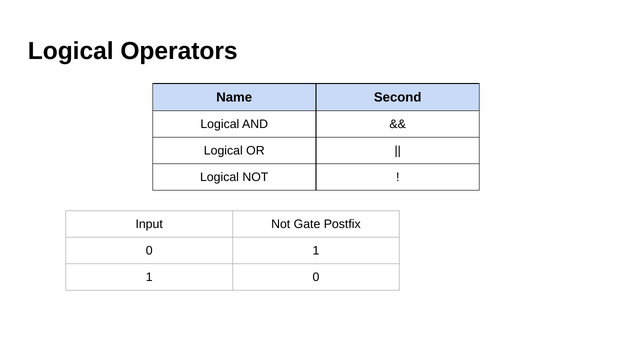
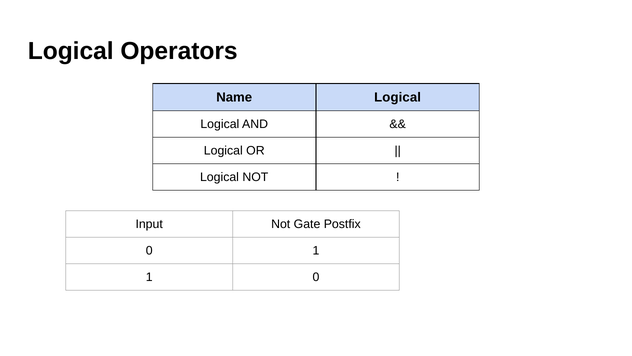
Name Second: Second -> Logical (398, 97)
